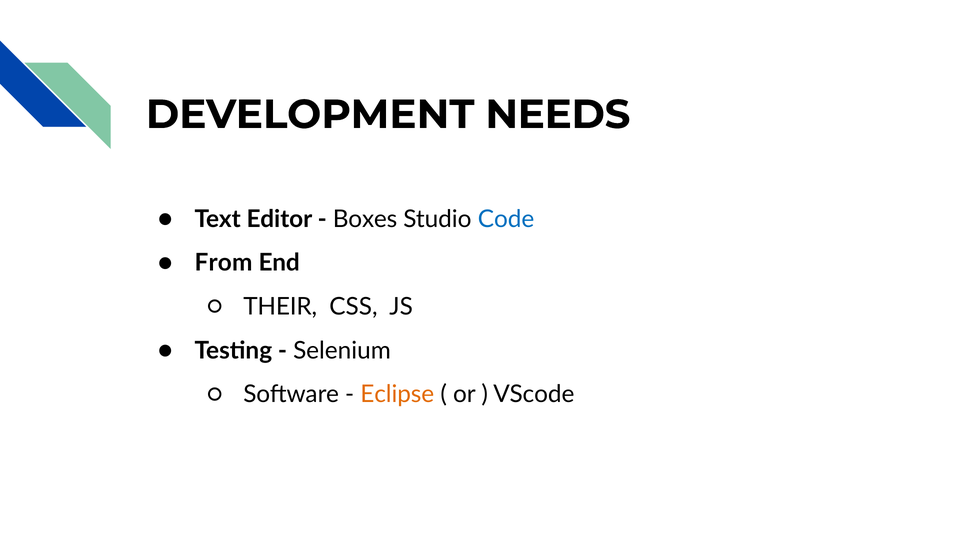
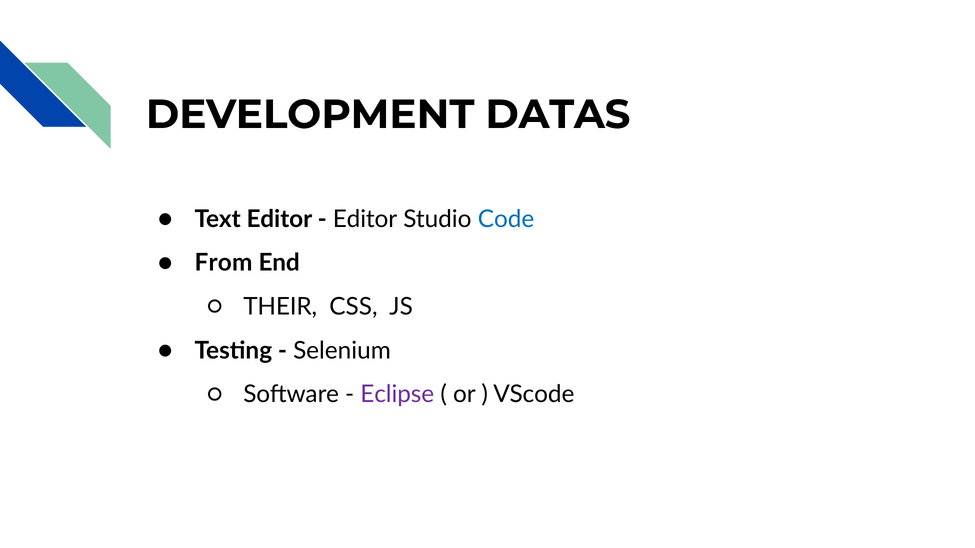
NEEDS: NEEDS -> DATAS (558, 115)
Boxes: Boxes -> Editor (365, 219)
Eclipse colour: orange -> purple (397, 395)
